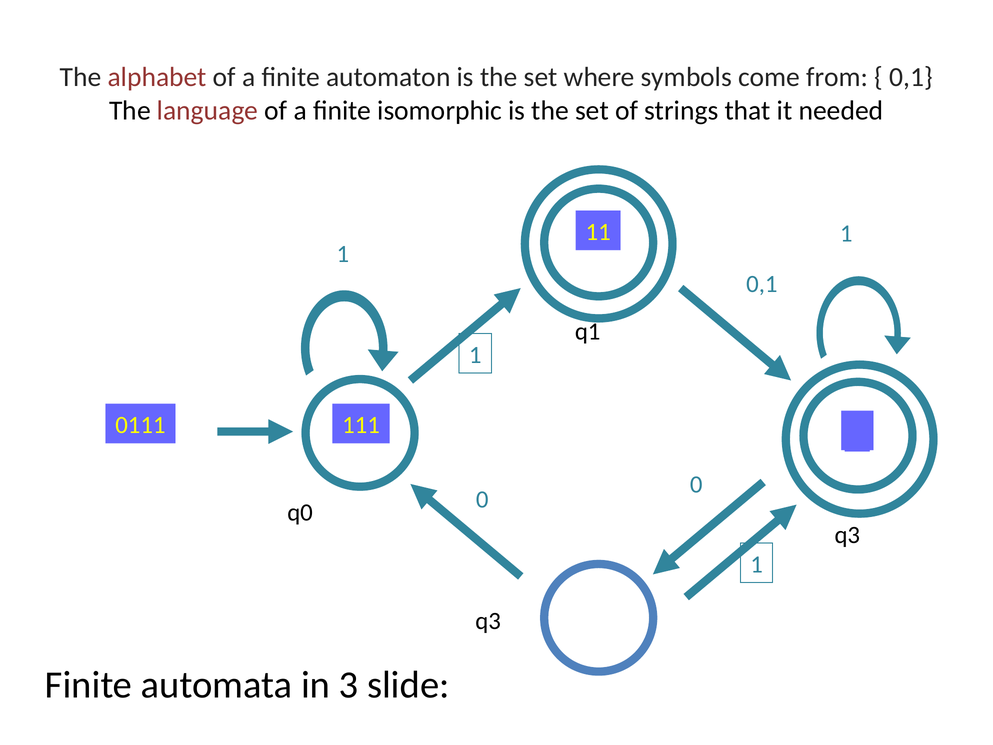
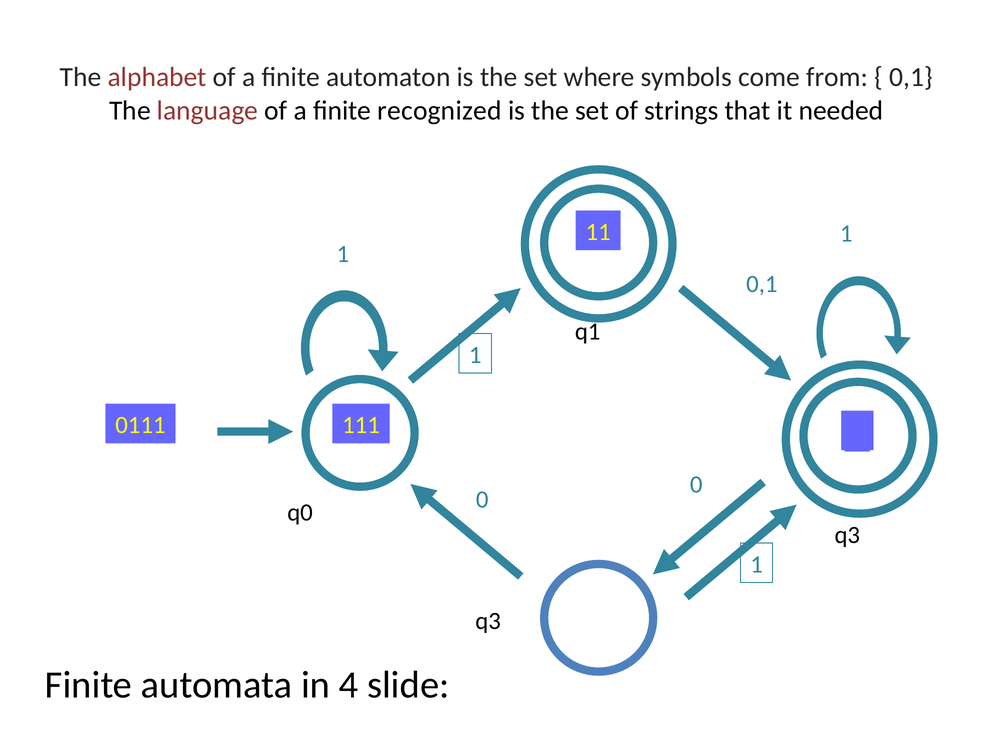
isomorphic: isomorphic -> recognized (440, 110)
3: 3 -> 4 (349, 685)
